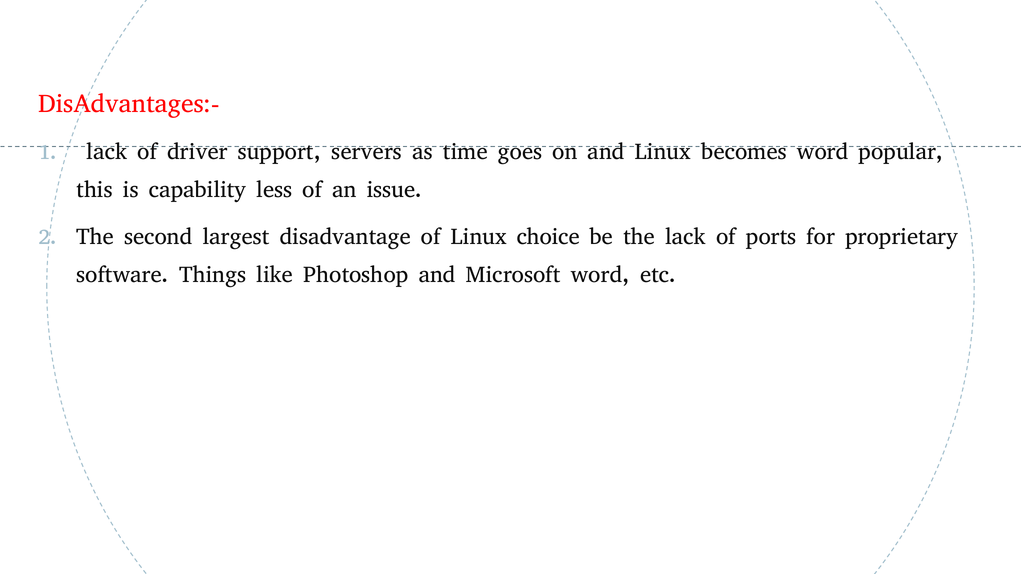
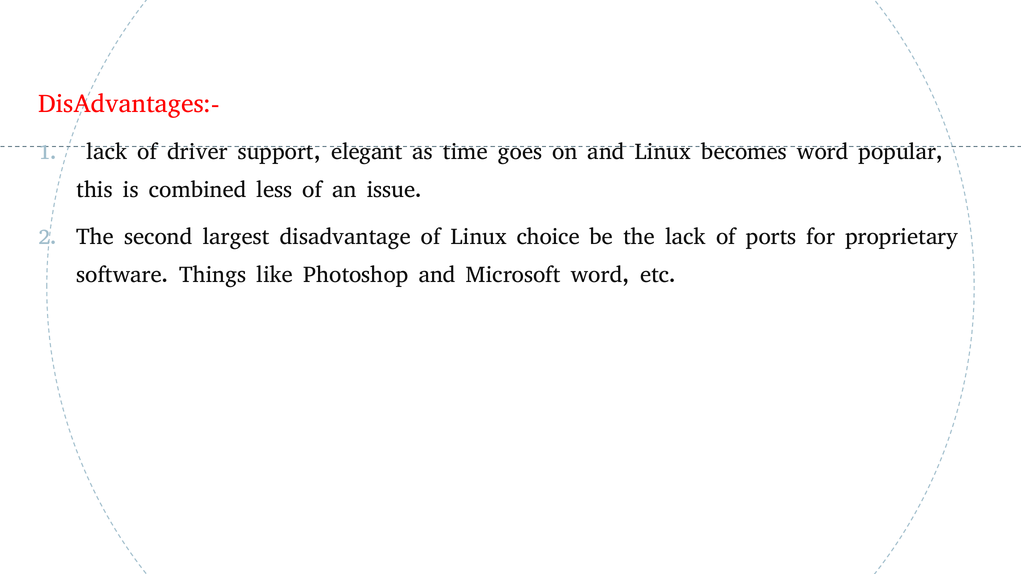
servers: servers -> elegant (367, 152)
capability: capability -> combined (198, 190)
